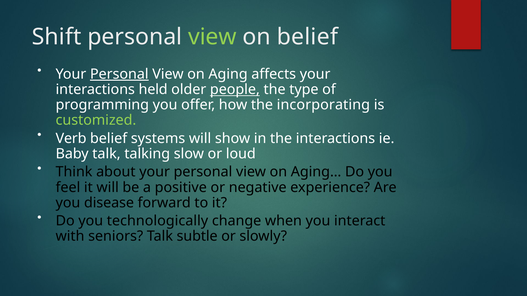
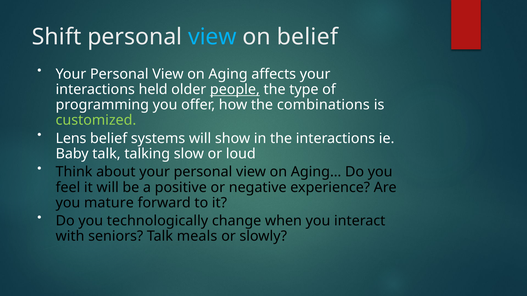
view colour: light green -> light blue (212, 37)
Personal underline: present -> none (119, 74)
incorporating: incorporating -> combinations (323, 105)
Verb: Verb -> Lens (71, 139)
disease: disease -> mature (109, 203)
subtle: subtle -> meals (197, 237)
